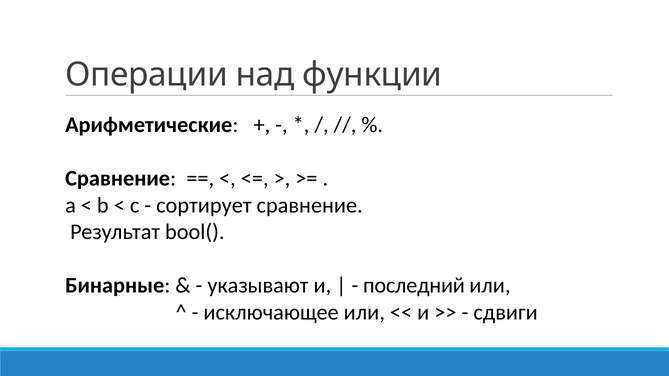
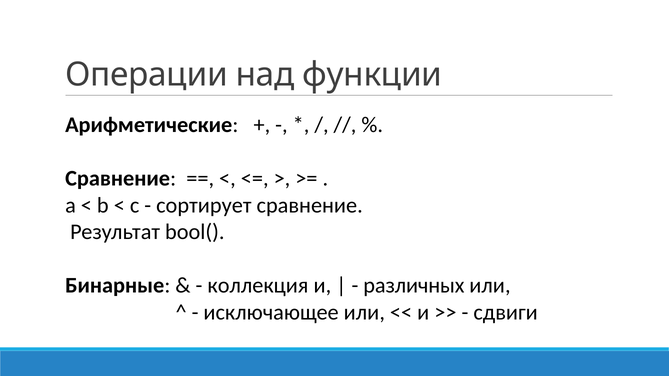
указывают: указывают -> коллекция (258, 286)
последний: последний -> различных (414, 286)
